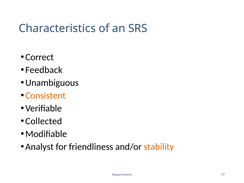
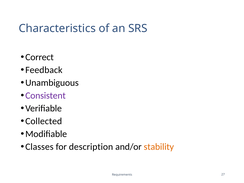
Consistent colour: orange -> purple (45, 96)
Analyst: Analyst -> Classes (39, 147)
friendliness: friendliness -> description (91, 147)
